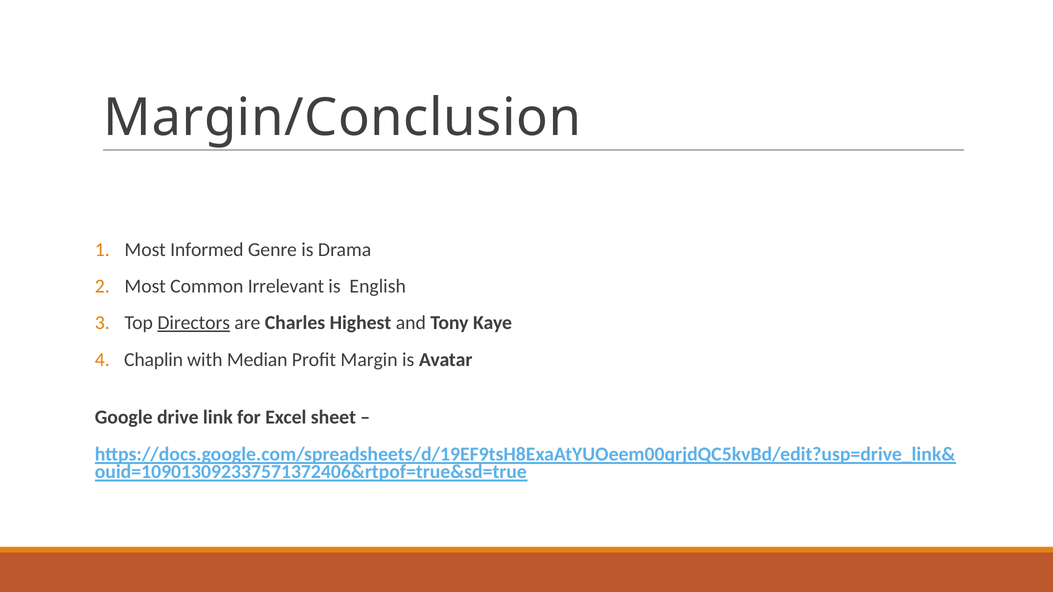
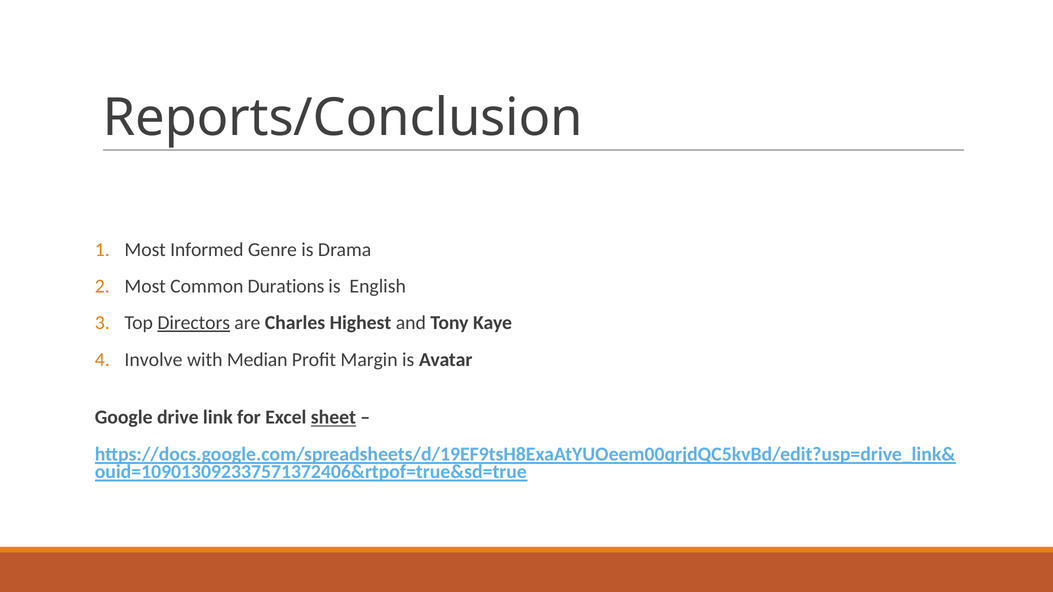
Margin/Conclusion: Margin/Conclusion -> Reports/Conclusion (343, 118)
Irrelevant: Irrelevant -> Durations (286, 286)
Chaplin: Chaplin -> Involve (153, 360)
sheet underline: none -> present (333, 418)
